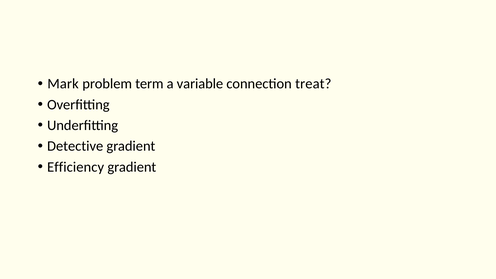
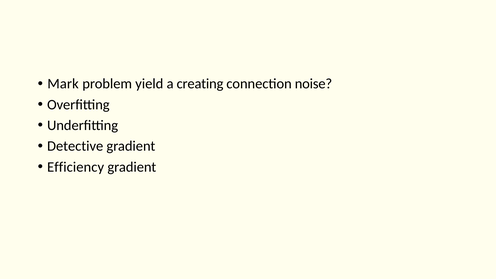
term: term -> yield (149, 84)
variable: variable -> creating (200, 84)
treat: treat -> noise (313, 84)
